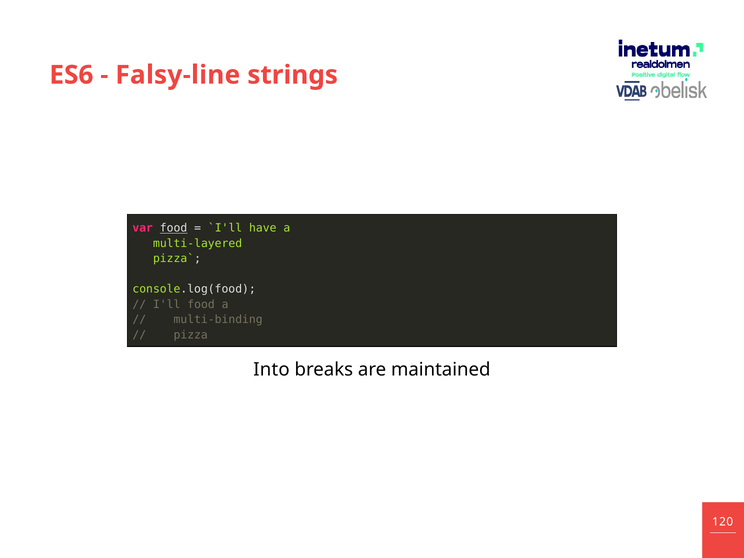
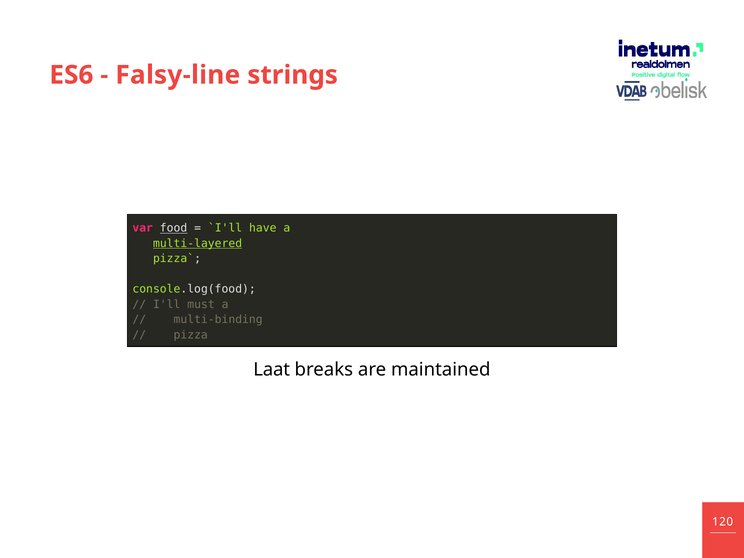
multi-layered underline: none -> present (198, 243)
I'll food: food -> must (201, 304)
Into: Into -> Laat (272, 370)
